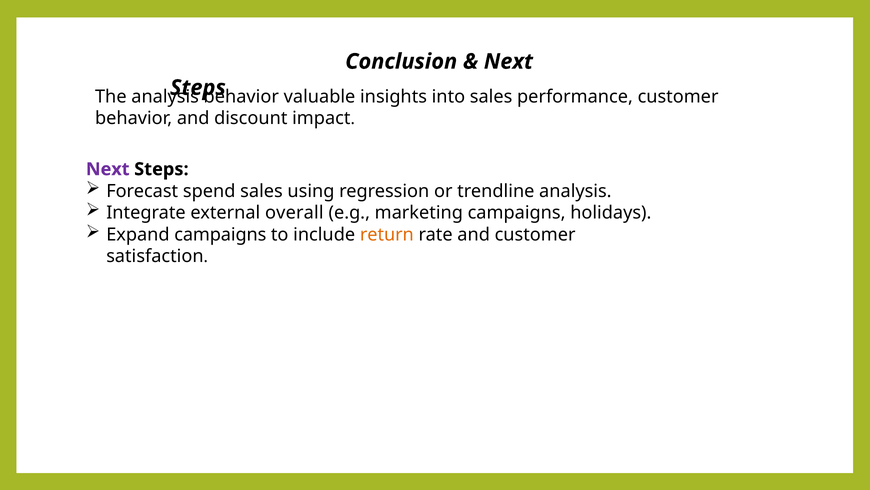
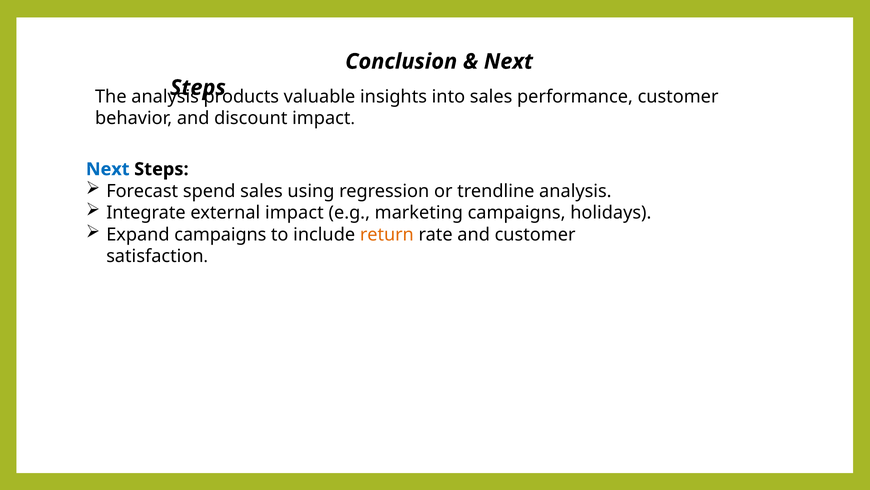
analysis behavior: behavior -> products (241, 96)
Next colour: purple -> blue (108, 169)
external overall: overall -> impact (294, 213)
